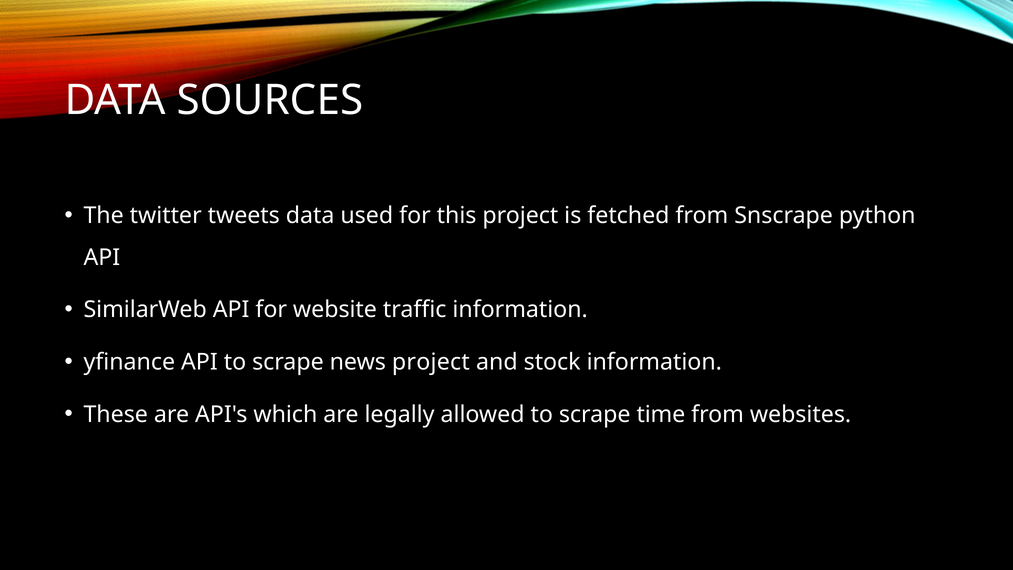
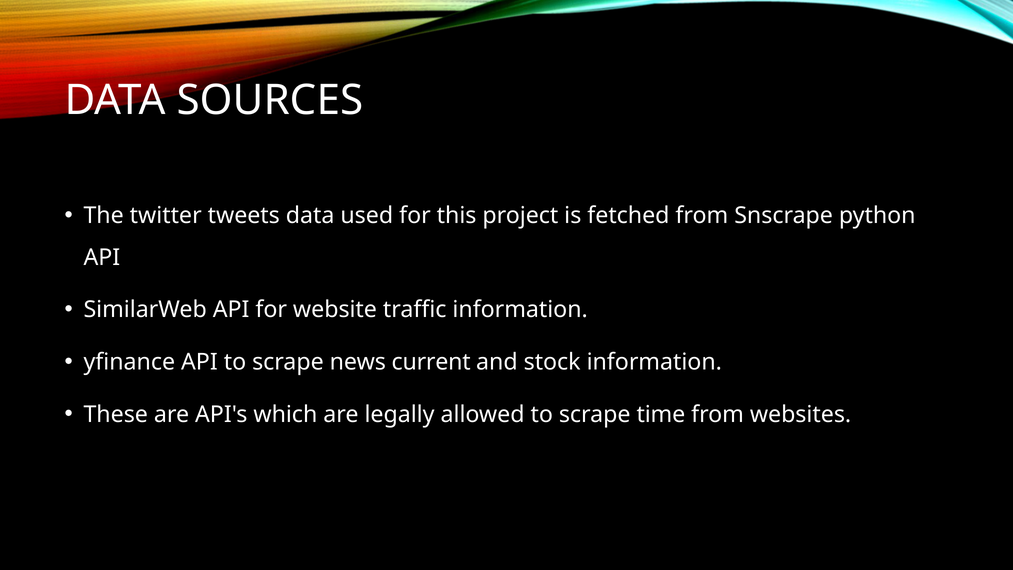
news project: project -> current (431, 362)
